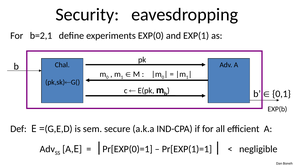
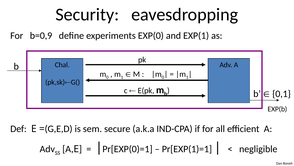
b=2,1: b=2,1 -> b=0,9 (41, 35)
